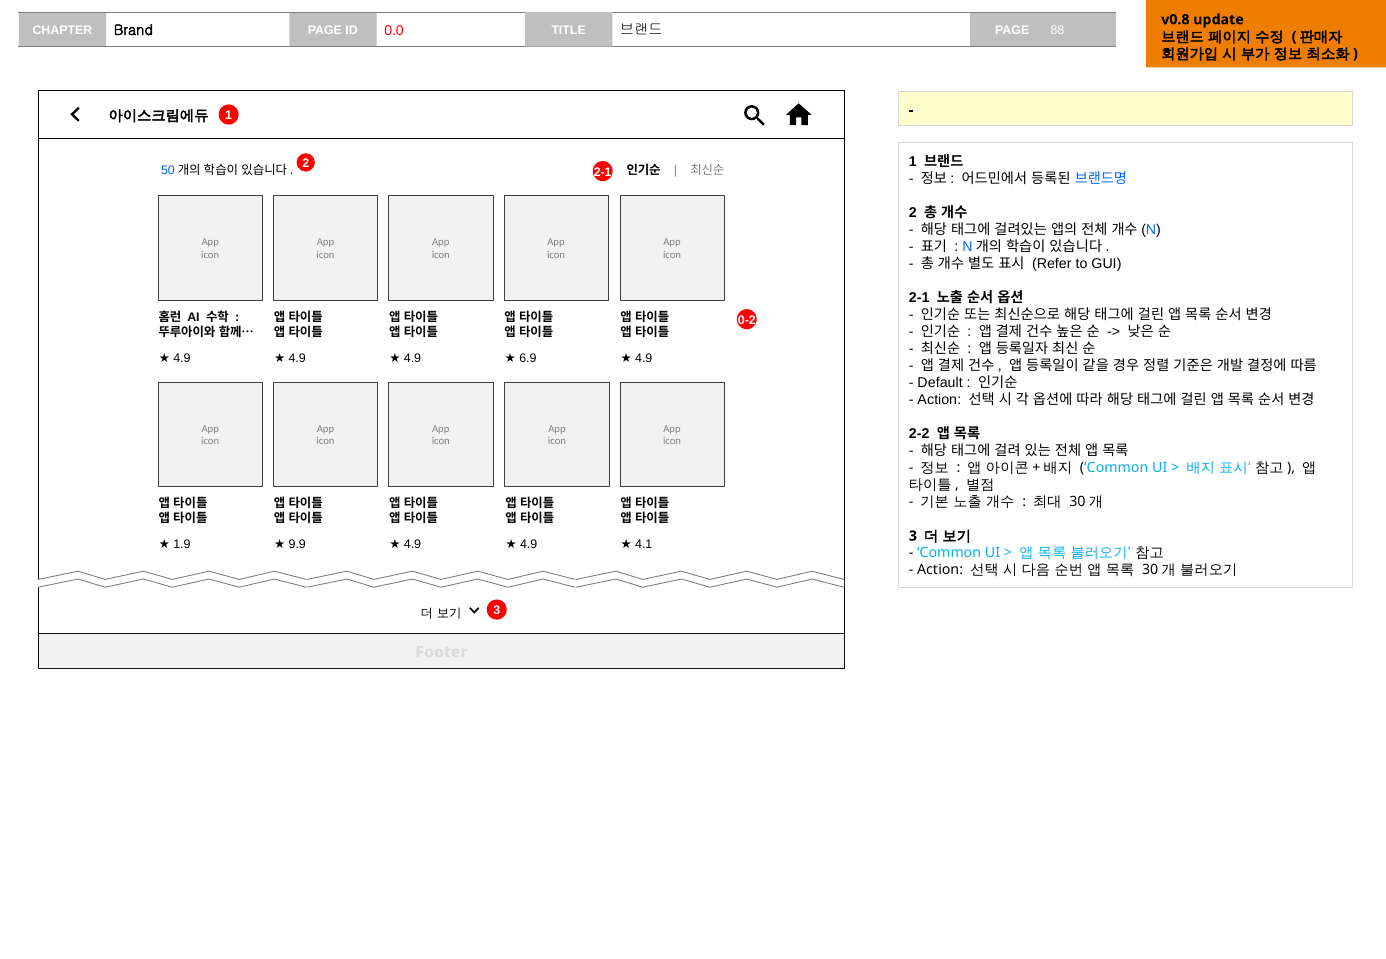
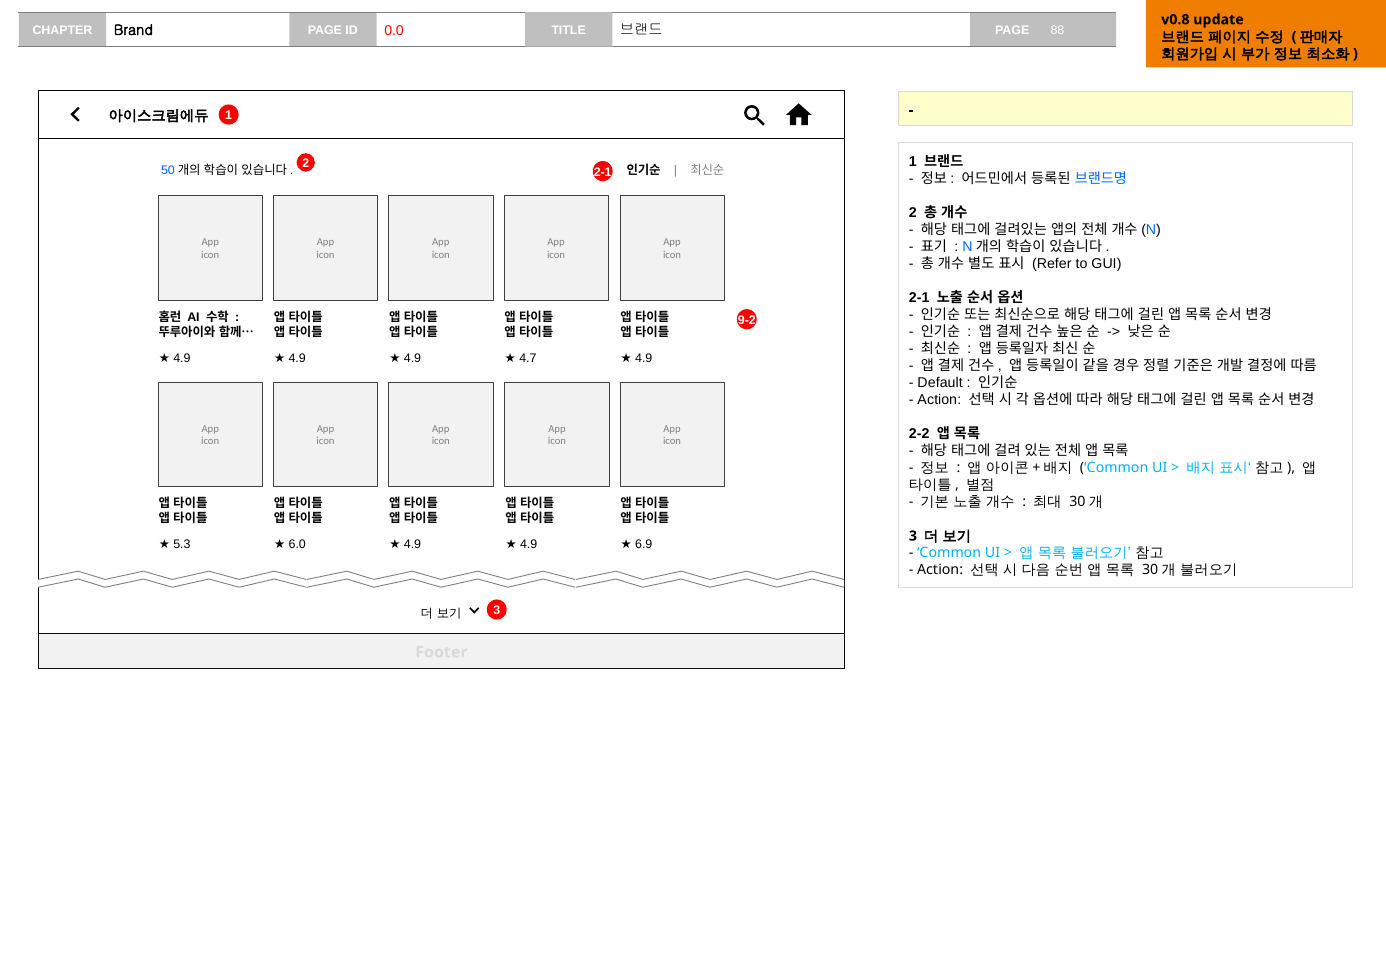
0-2: 0-2 -> 9-2 (747, 320)
6.9: 6.9 -> 4.7 (528, 358)
1.9: 1.9 -> 5.3 (182, 545)
9.9: 9.9 -> 6.0 (297, 545)
4.1: 4.1 -> 6.9 (644, 545)
